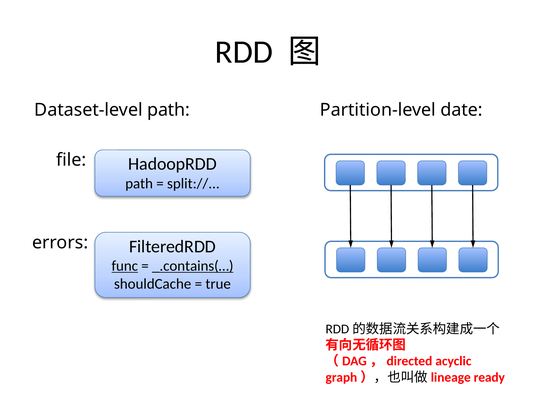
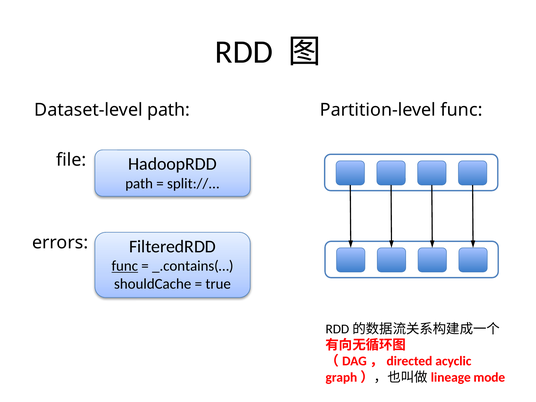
Partition-level date: date -> func (461, 110)
_.contains(… underline: present -> none (193, 266)
ready: ready -> mode (489, 377)
